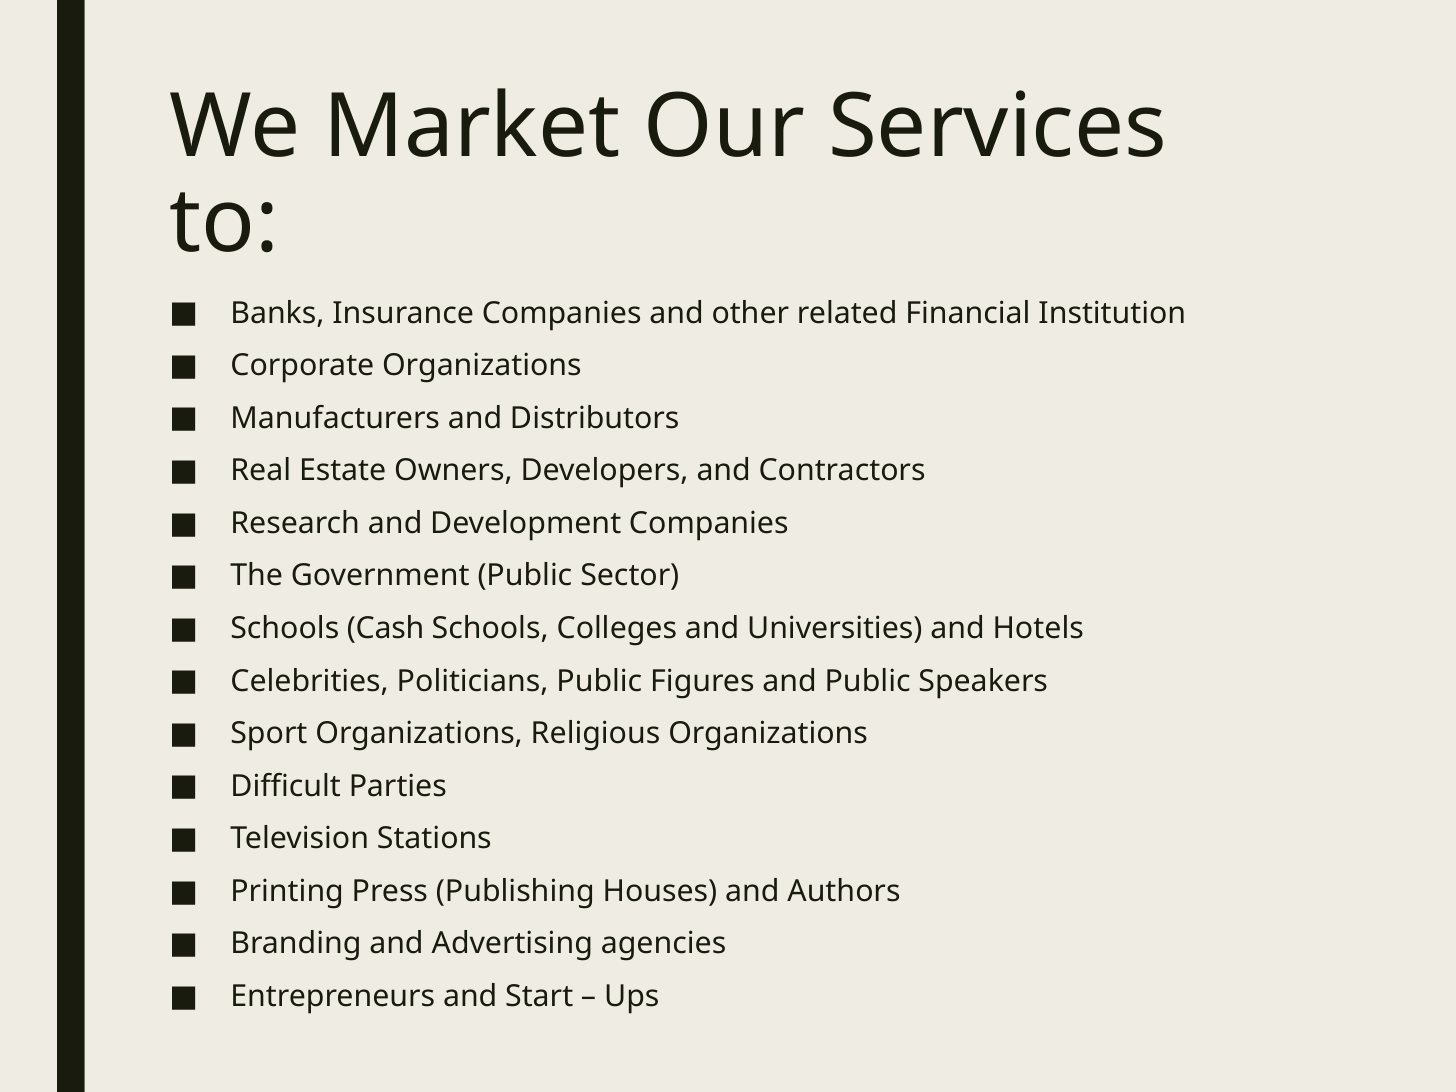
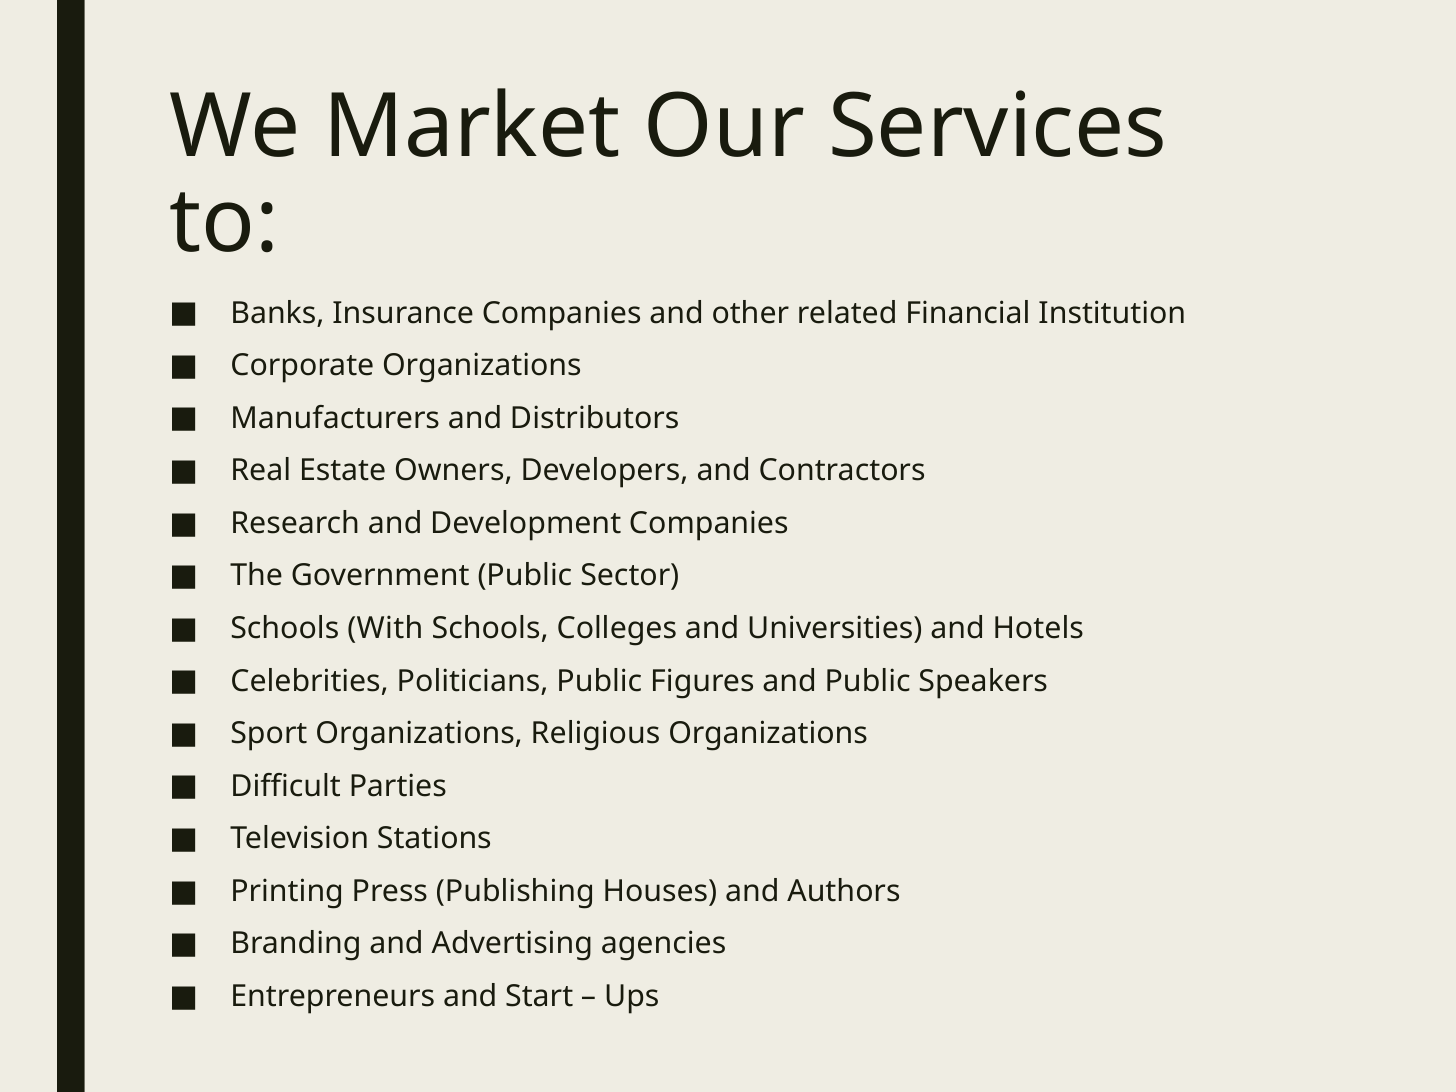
Cash: Cash -> With (385, 629)
